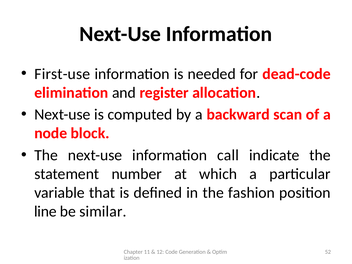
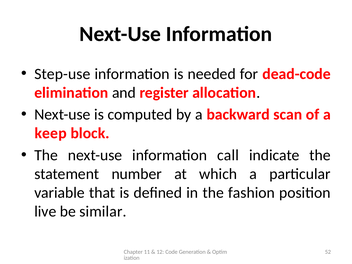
First-use: First-use -> Step-use (62, 74)
node: node -> keep (51, 133)
line: line -> live (45, 212)
